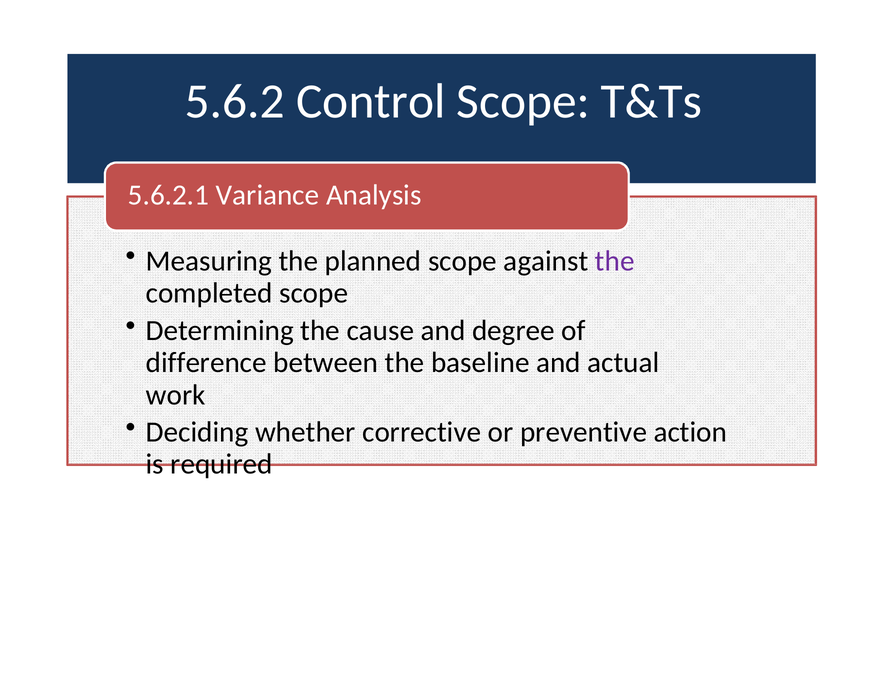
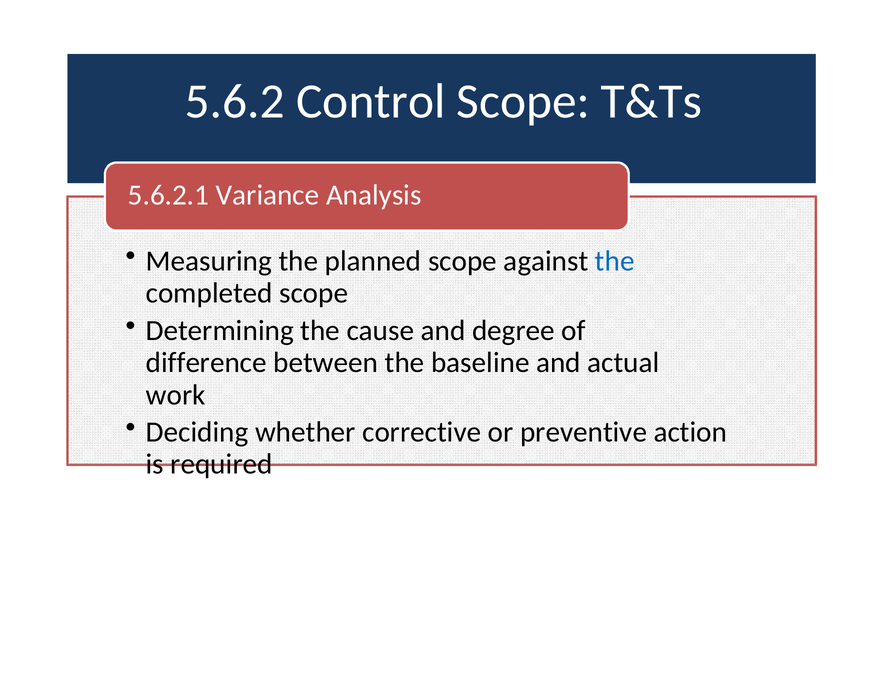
the colour: purple -> blue (615, 261)
